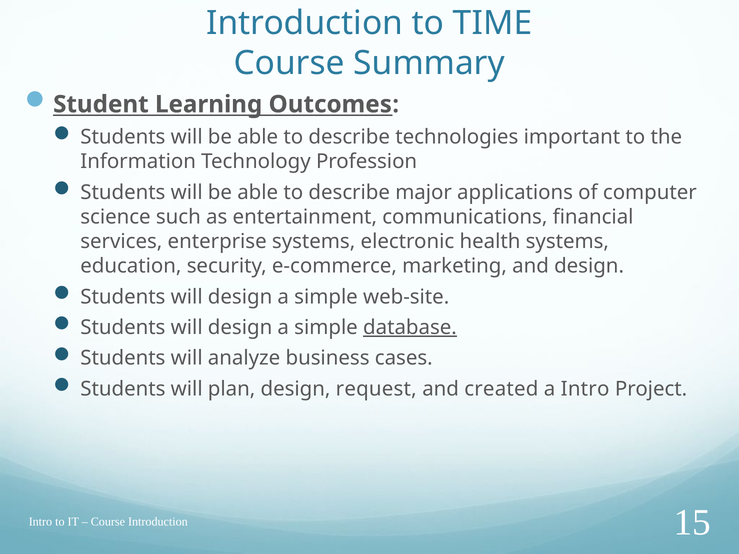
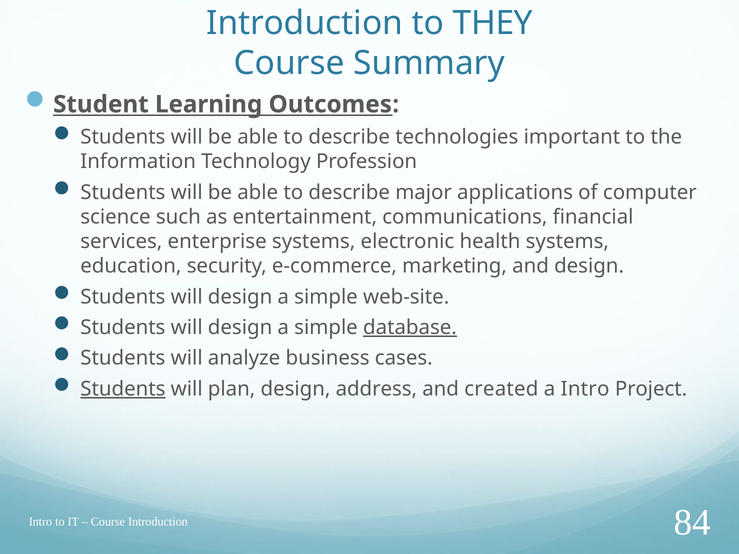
TIME: TIME -> THEY (493, 23)
Students underline: none -> present (123, 389)
request: request -> address (376, 389)
15: 15 -> 84 (692, 522)
